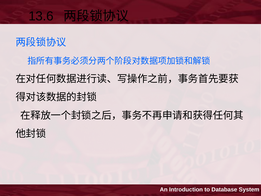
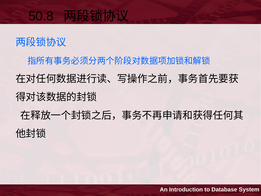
13.6: 13.6 -> 50.8 (41, 16)
